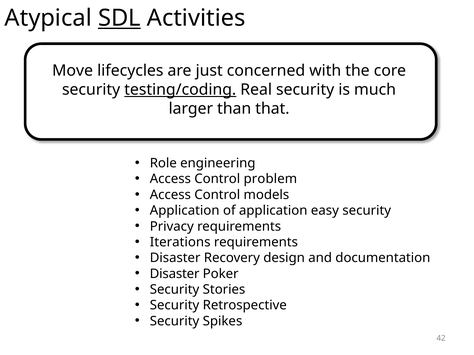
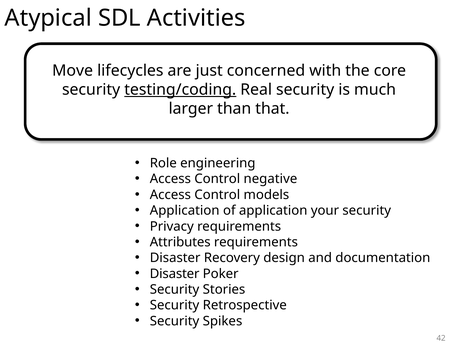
SDL underline: present -> none (119, 18)
problem: problem -> negative (270, 179)
easy: easy -> your (325, 211)
Iterations: Iterations -> Attributes (180, 242)
